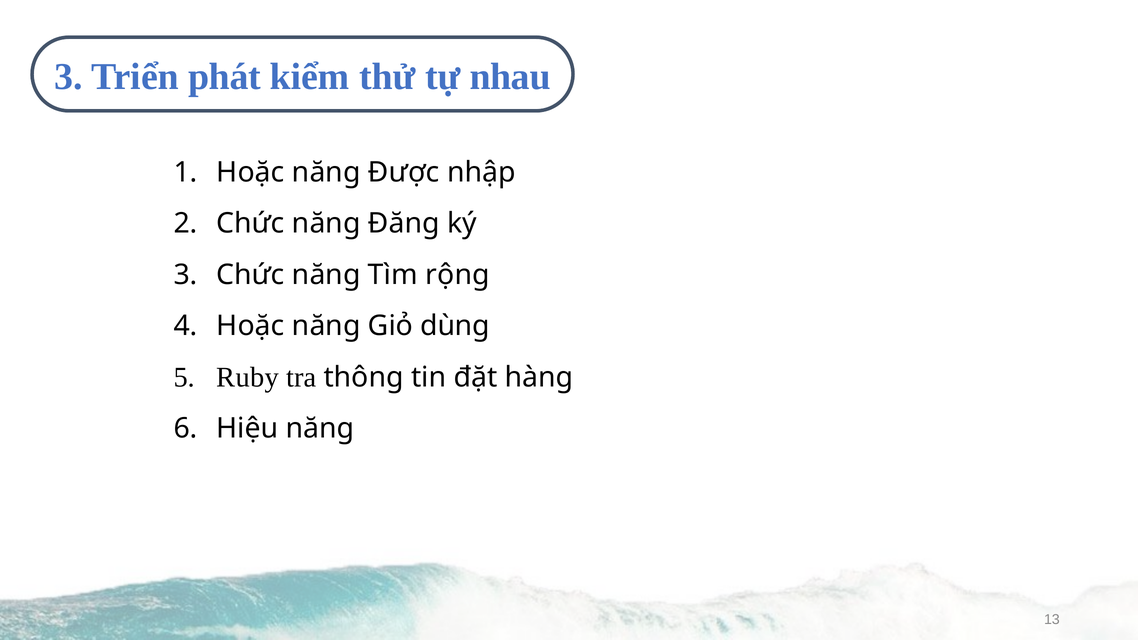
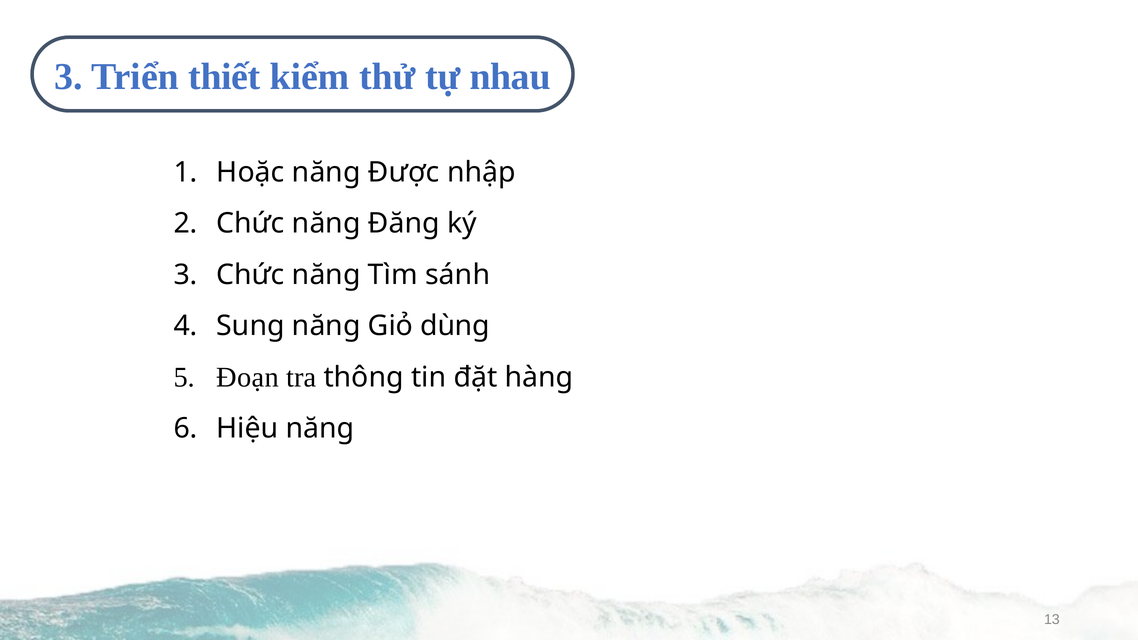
phát: phát -> thiết (224, 77)
rộng: rộng -> sánh (458, 275)
Hoặc: Hoặc -> Sung (250, 326)
Ruby: Ruby -> Đoạn (248, 377)
